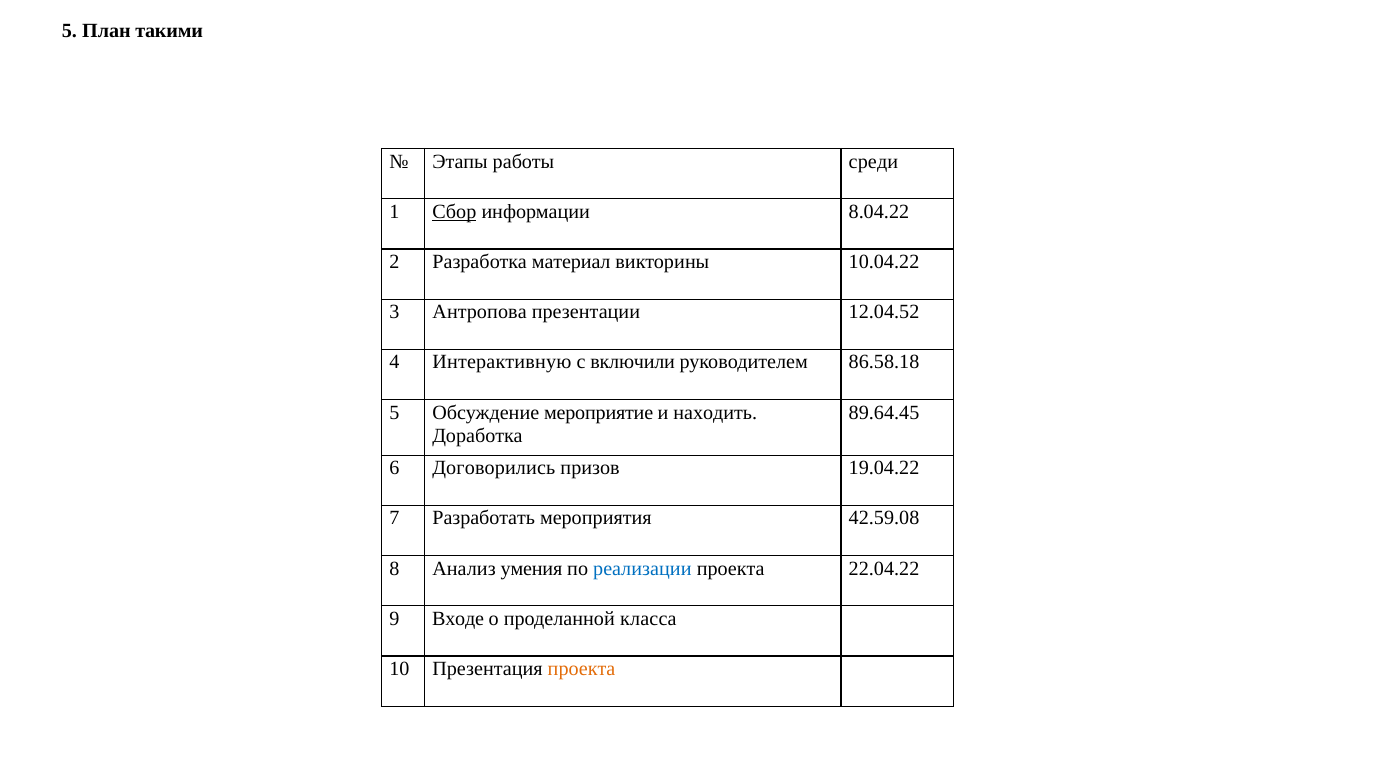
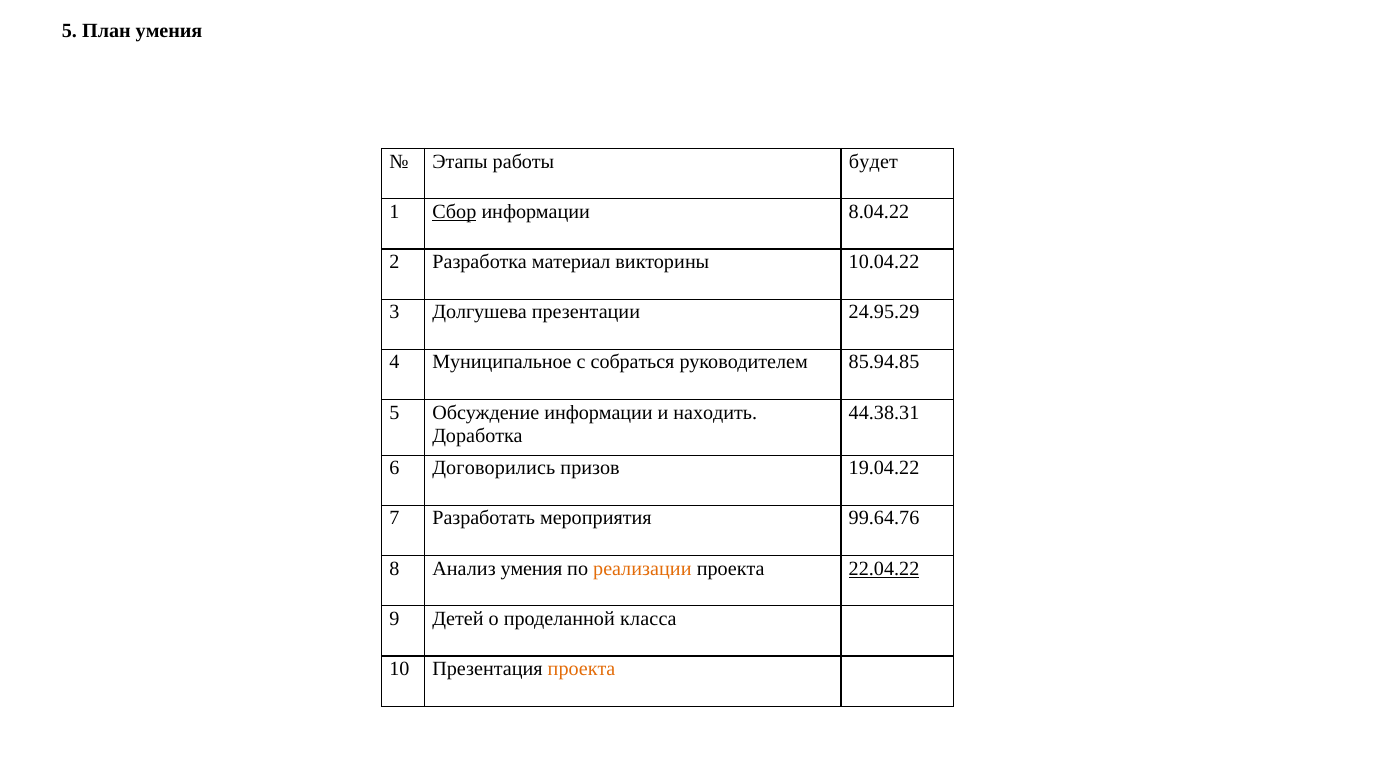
План такими: такими -> умения (169, 31)
среди: среди -> будет (873, 161)
Антропова: Антропова -> Долгушева (480, 312)
12.04.52: 12.04.52 -> 24.95.29 (884, 312)
Интерактивную: Интерактивную -> Муниципальное (502, 362)
включили: включили -> собраться (633, 362)
86.58.18: 86.58.18 -> 85.94.85 (884, 362)
Обсуждение мероприятие: мероприятие -> информации (599, 412)
89.64.45: 89.64.45 -> 44.38.31 (884, 412)
42.59.08: 42.59.08 -> 99.64.76 (884, 518)
реализации colour: blue -> orange (642, 568)
22.04.22 underline: none -> present (884, 568)
Входе: Входе -> Детей (458, 619)
